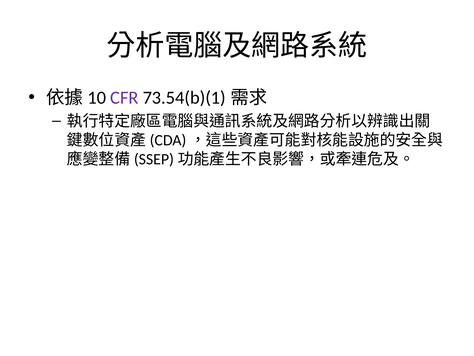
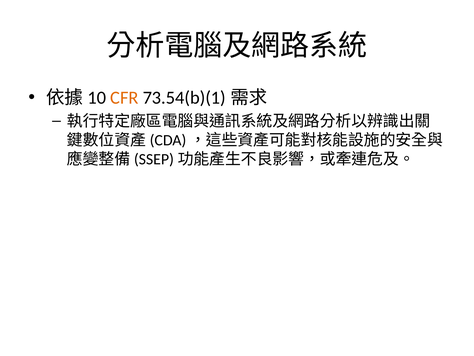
CFR colour: purple -> orange (124, 98)
